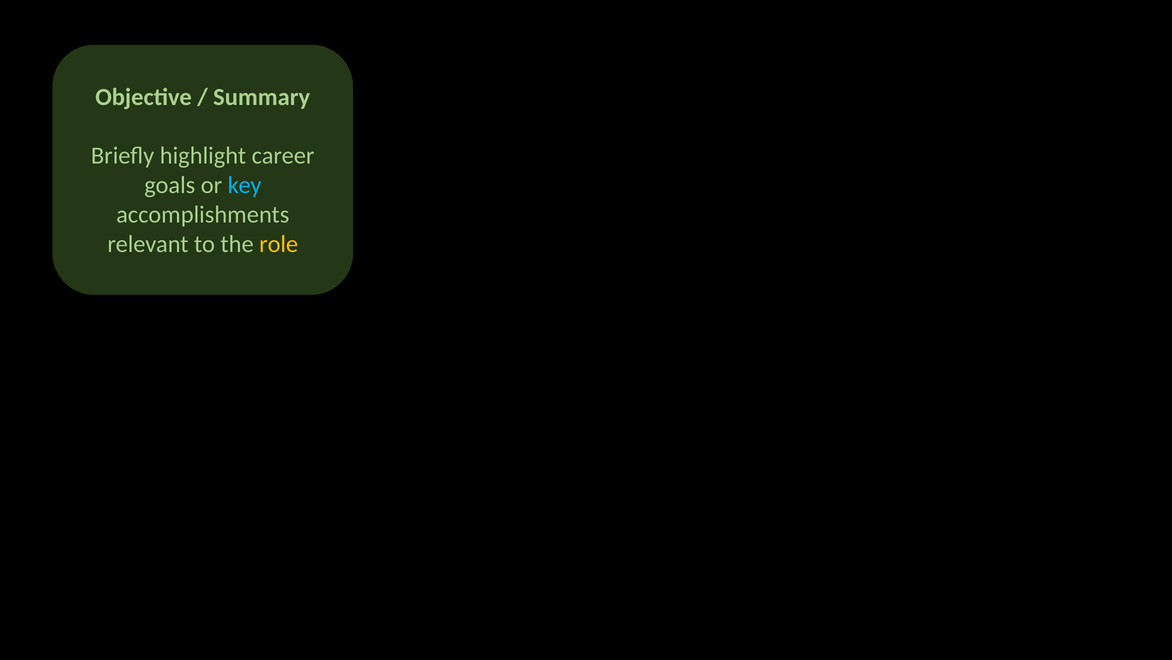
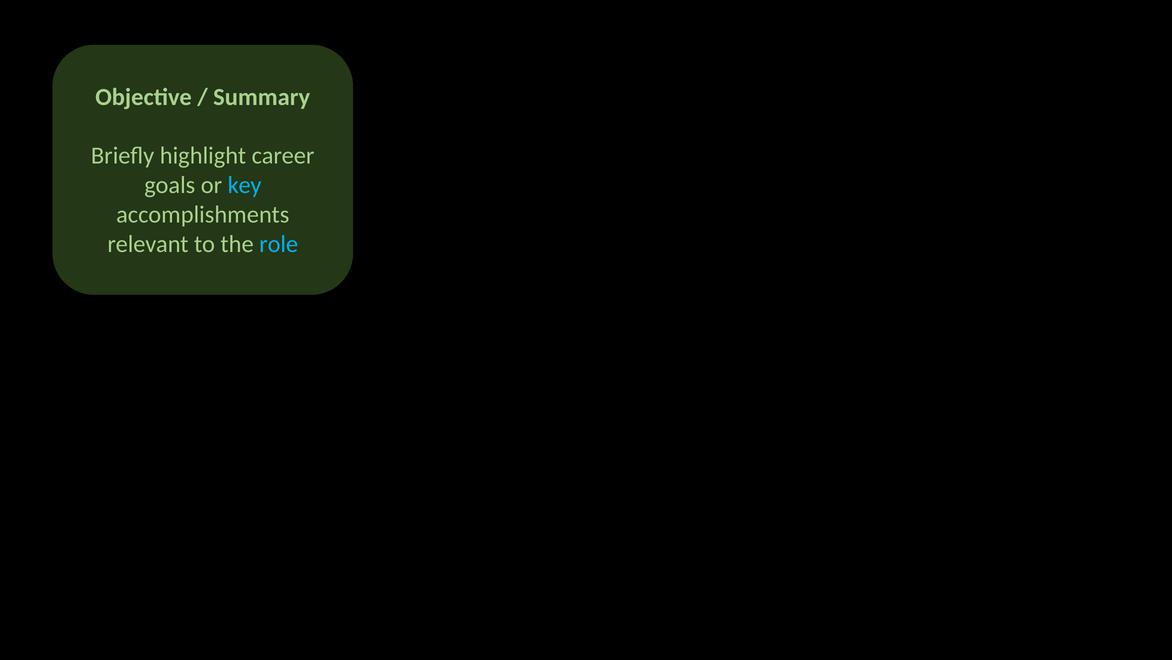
role colour: yellow -> light blue (279, 244)
